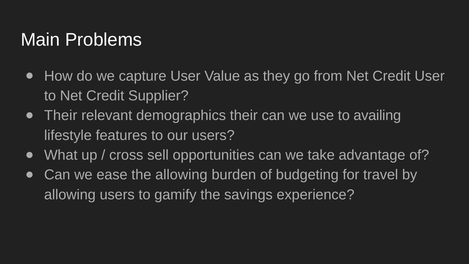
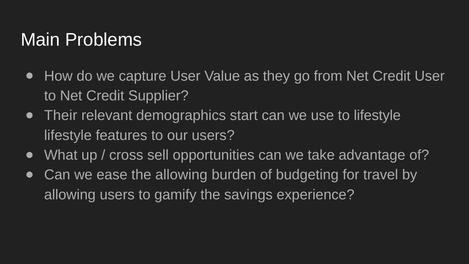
demographics their: their -> start (244, 115)
to availing: availing -> lifestyle (377, 115)
